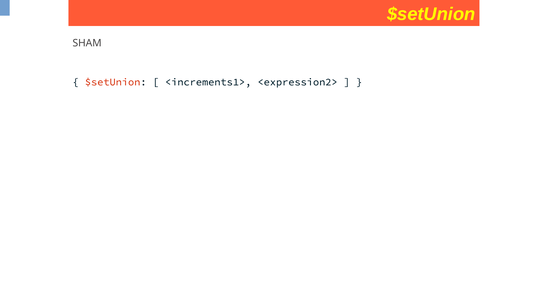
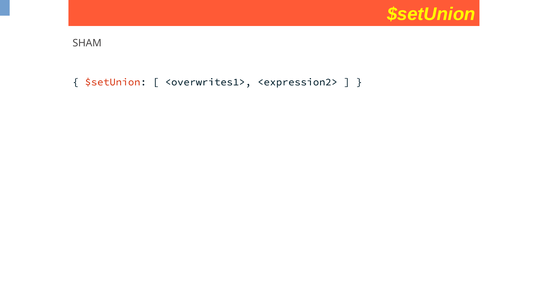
<increments1>: <increments1> -> <overwrites1> (208, 82)
